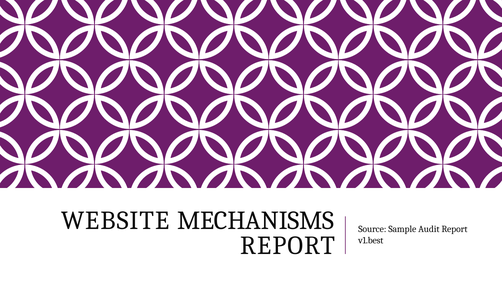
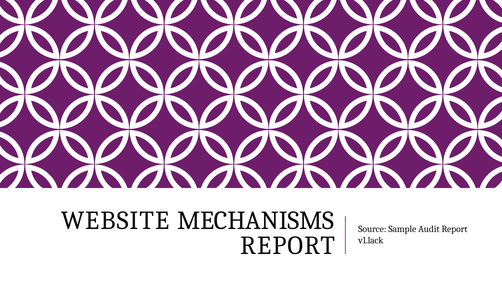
v1.best: v1.best -> v1.lack (371, 241)
